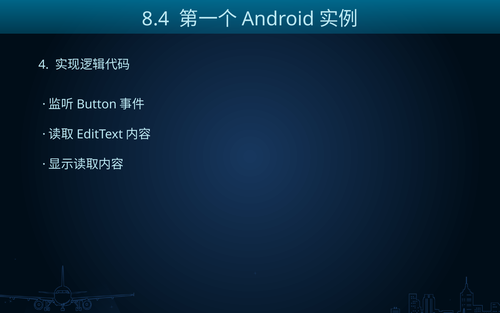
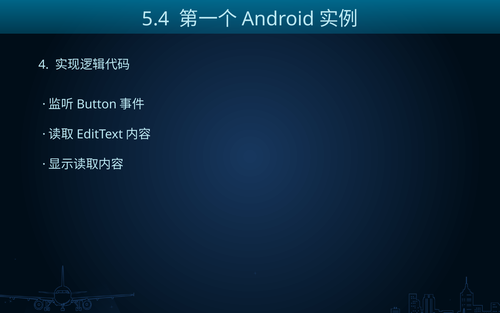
8.4: 8.4 -> 5.4 (156, 19)
